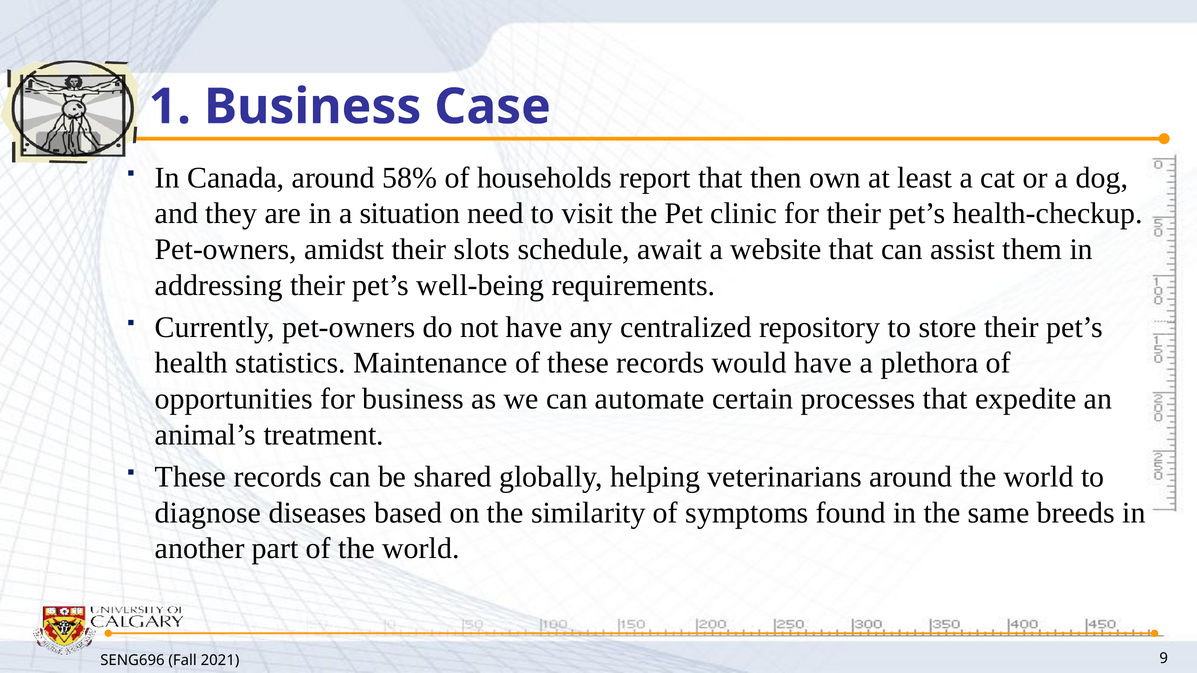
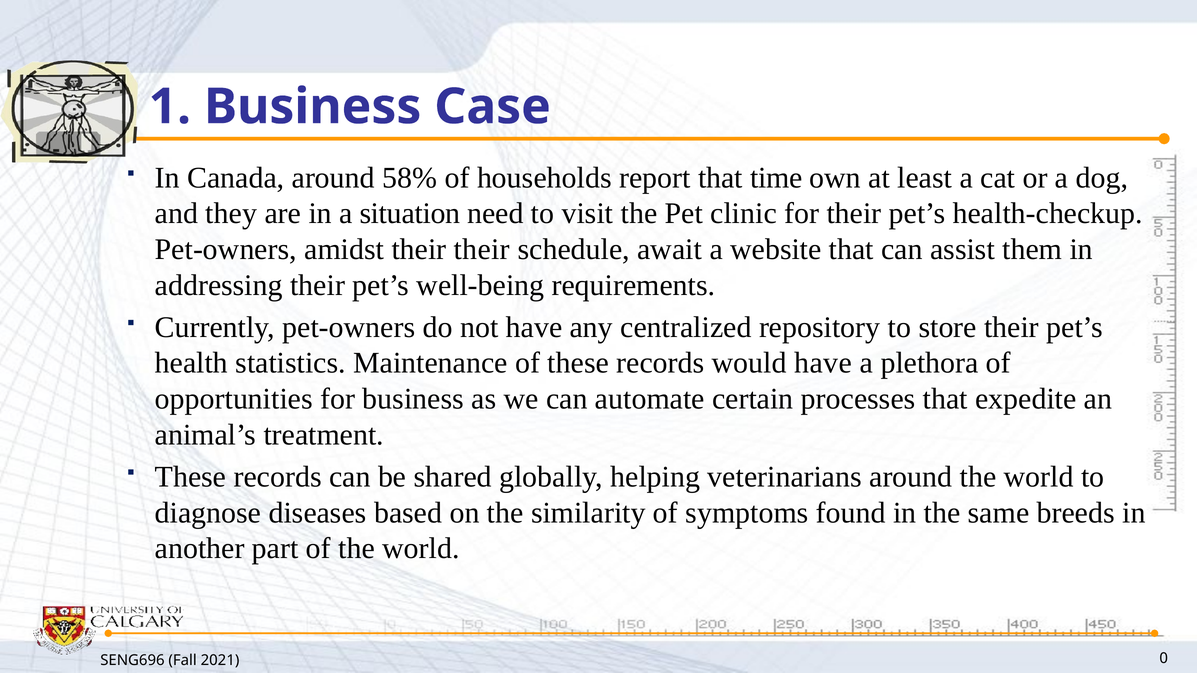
then: then -> time (776, 178)
their slots: slots -> their (482, 250)
9: 9 -> 0 (1164, 658)
